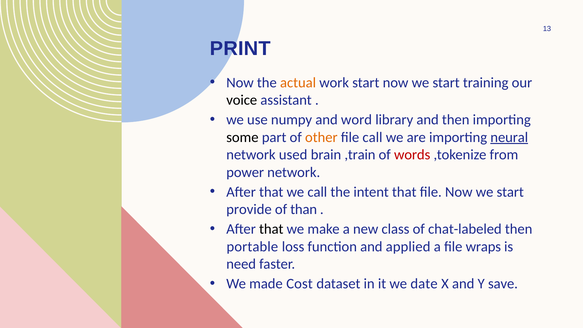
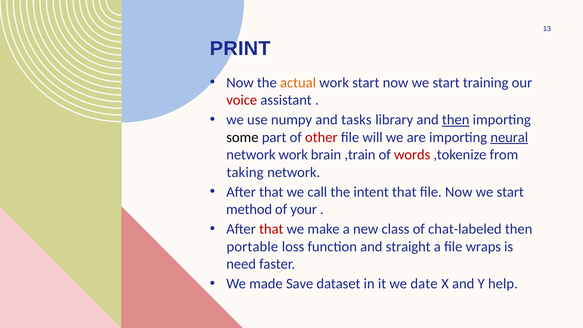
voice colour: black -> red (242, 100)
word: word -> tasks (356, 120)
then underline: none -> present (456, 120)
other colour: orange -> red (321, 137)
file call: call -> will (373, 137)
network used: used -> work (293, 155)
power: power -> taking (245, 172)
provide: provide -> method (249, 209)
than: than -> your (304, 209)
that colour: black -> red (271, 229)
applied: applied -> straight (408, 247)
Cost: Cost -> Save (300, 284)
save: save -> help (503, 284)
